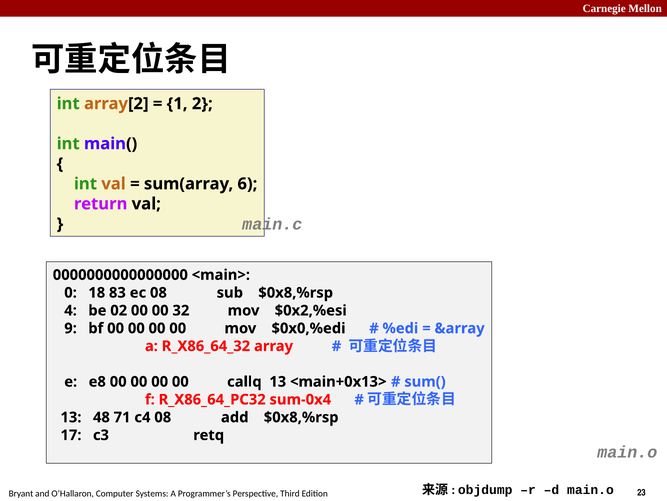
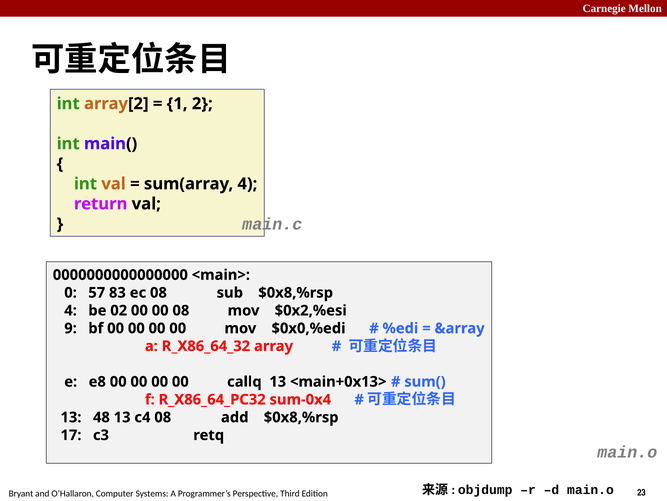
sum(array 6: 6 -> 4 (247, 184)
18: 18 -> 57 (97, 292)
00 32: 32 -> 08 (181, 310)
48 71: 71 -> 13 (122, 417)
